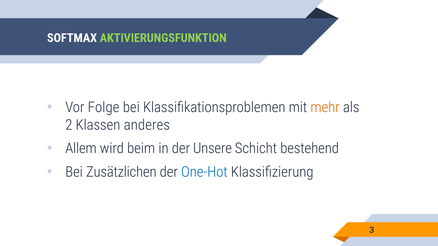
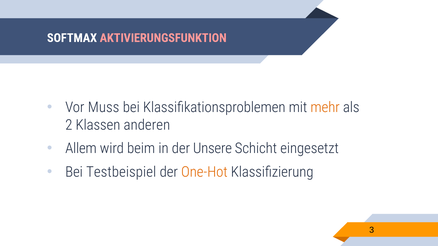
AKTIVIERUNGSFUNKTION colour: light green -> pink (163, 38)
Folge: Folge -> Muss (104, 108)
anderes: anderes -> anderen (147, 125)
bestehend: bestehend -> eingesetzt (310, 149)
Zusätzlichen: Zusätzlichen -> Testbeispiel (121, 172)
One-Hot colour: blue -> orange (204, 172)
